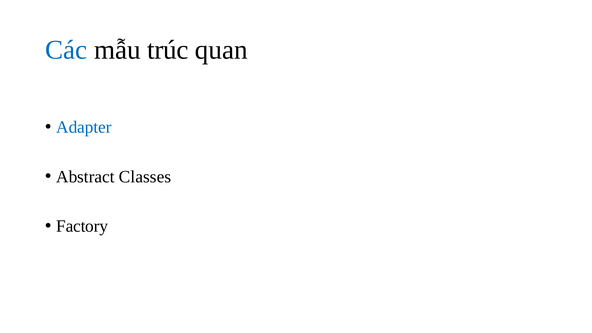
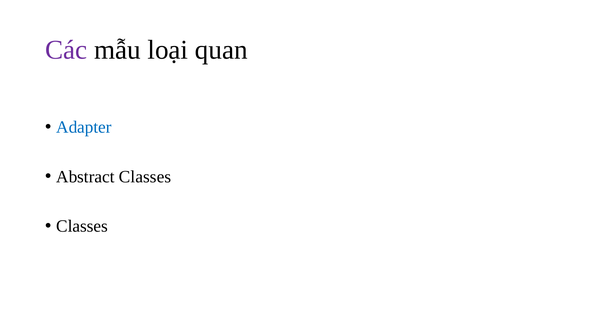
Các colour: blue -> purple (66, 50)
trúc: trúc -> loại (168, 50)
Factory: Factory -> Classes (82, 226)
